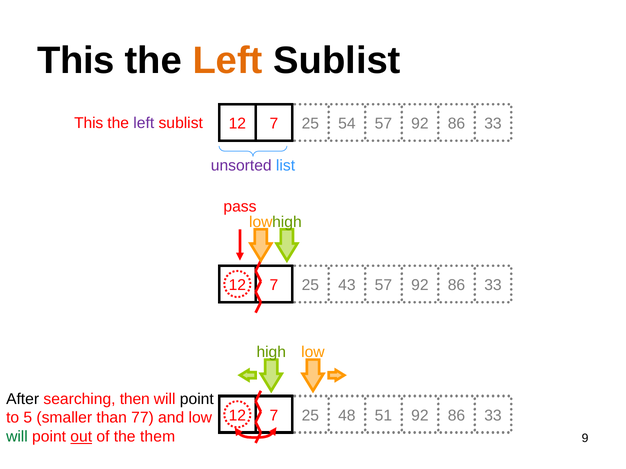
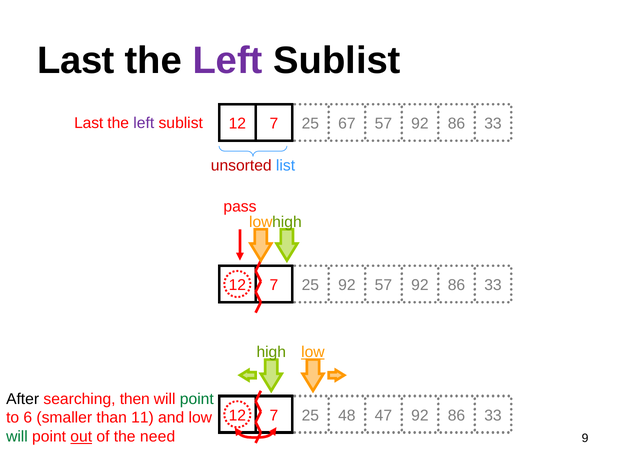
This: This -> Last (76, 61)
Left colour: orange -> purple (228, 61)
This: This -> Last (89, 123)
54: 54 -> 67 (347, 124)
unsorted colour: purple -> red (241, 166)
25 43: 43 -> 92 (347, 285)
low underline: none -> present (313, 353)
point colour: black -> green (197, 399)
51: 51 -> 47 (383, 416)
5: 5 -> 6 (28, 418)
77: 77 -> 11 (143, 418)
them: them -> need (158, 437)
